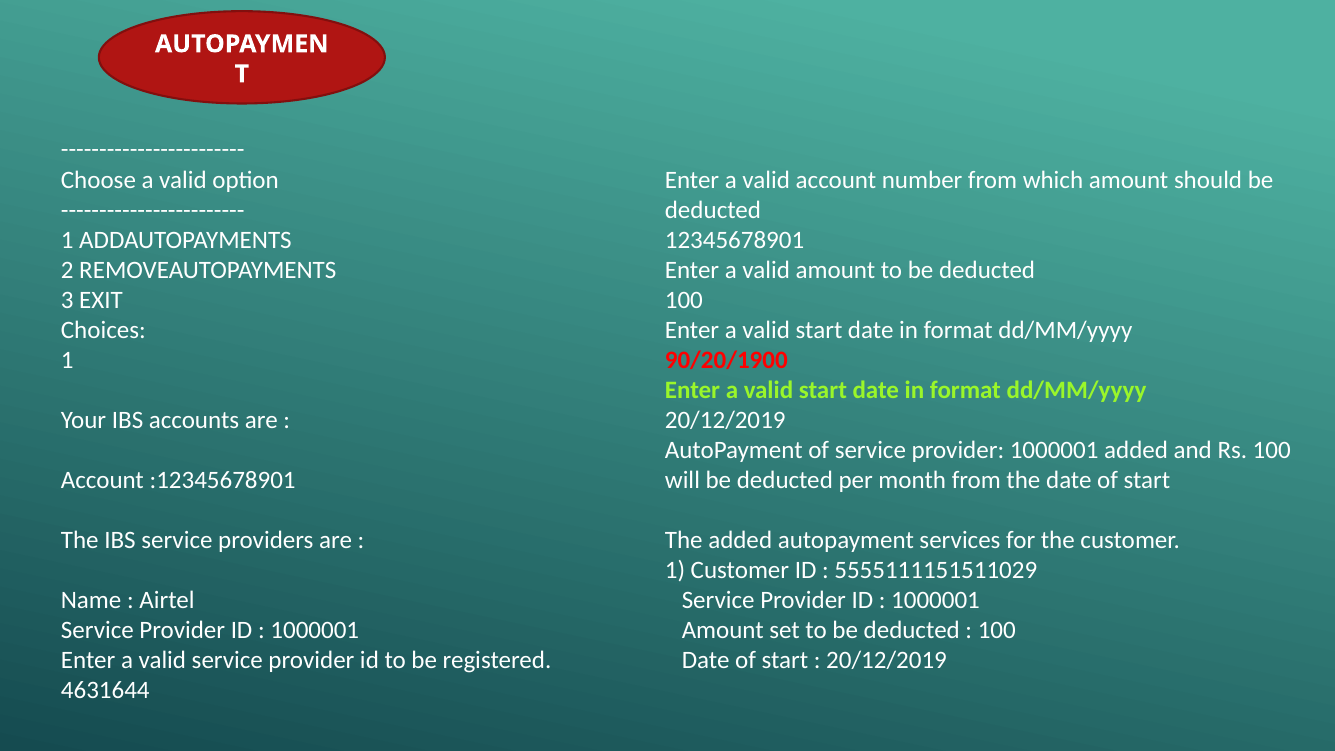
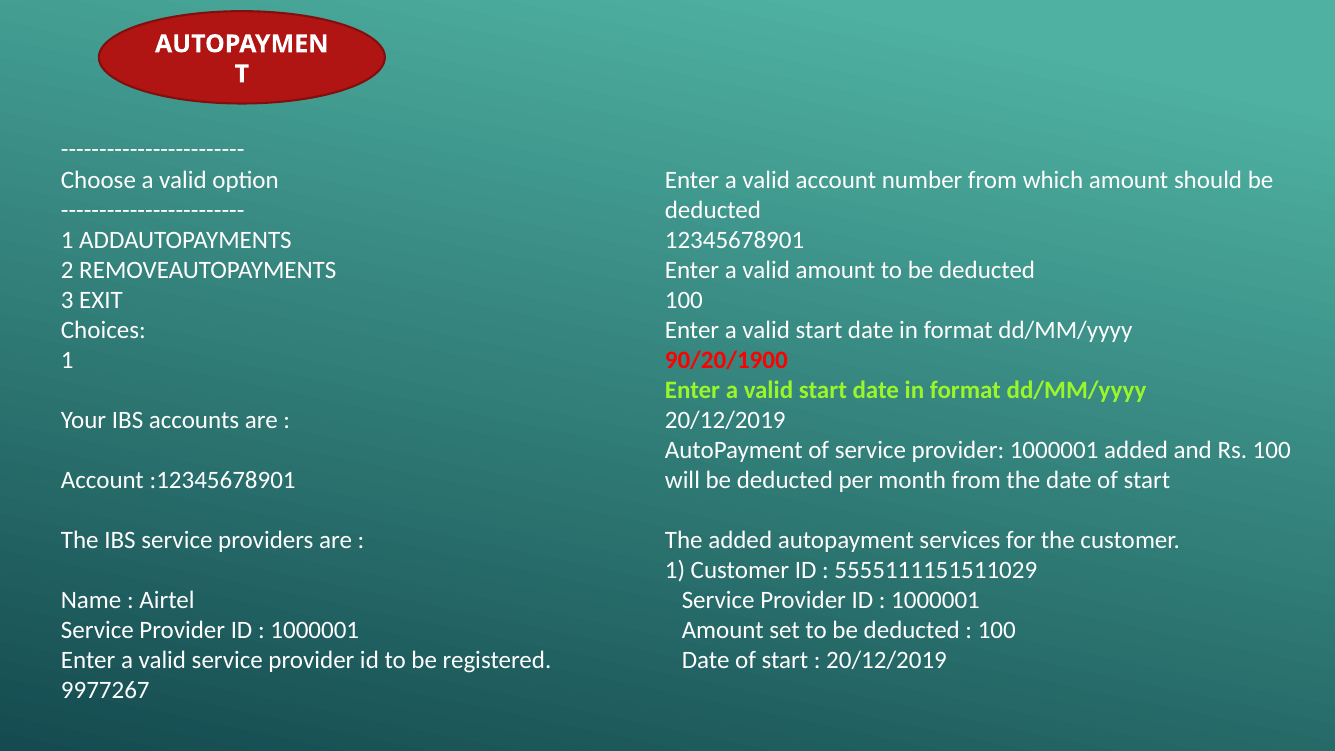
4631644: 4631644 -> 9977267 (105, 690)
